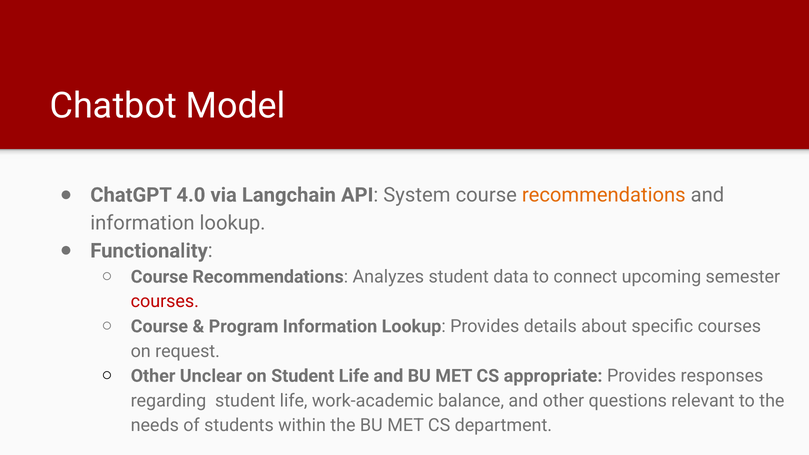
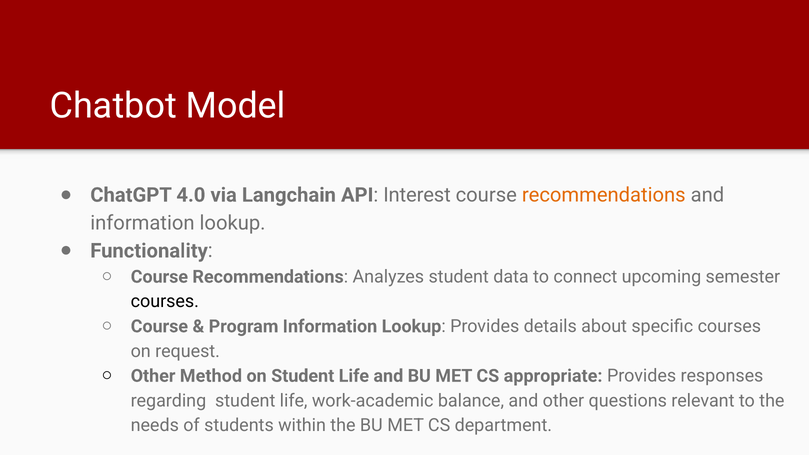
System: System -> Interest (417, 195)
courses colour: red -> black (165, 302)
Unclear: Unclear -> Method (211, 376)
